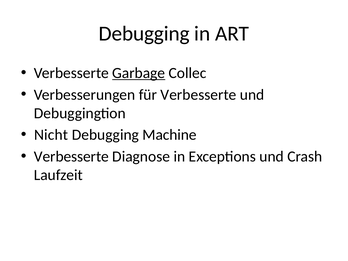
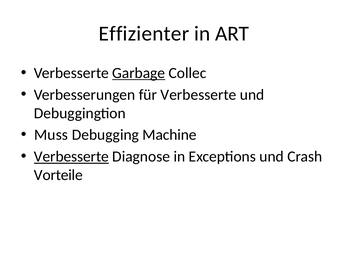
Debugging: Debugging -> Effizienter (144, 34)
Nicht: Nicht -> Muss (51, 135)
Verbesserte underline: none -> present (71, 157)
Laufzeit: Laufzeit -> Vorteile (58, 175)
